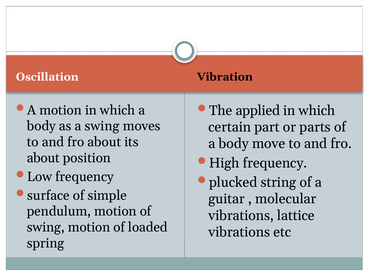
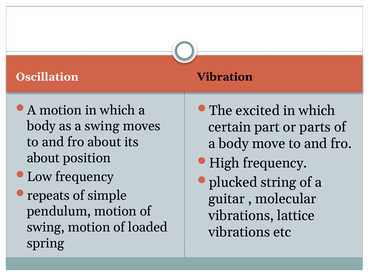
applied: applied -> excited (258, 111)
surface: surface -> repeats (48, 196)
